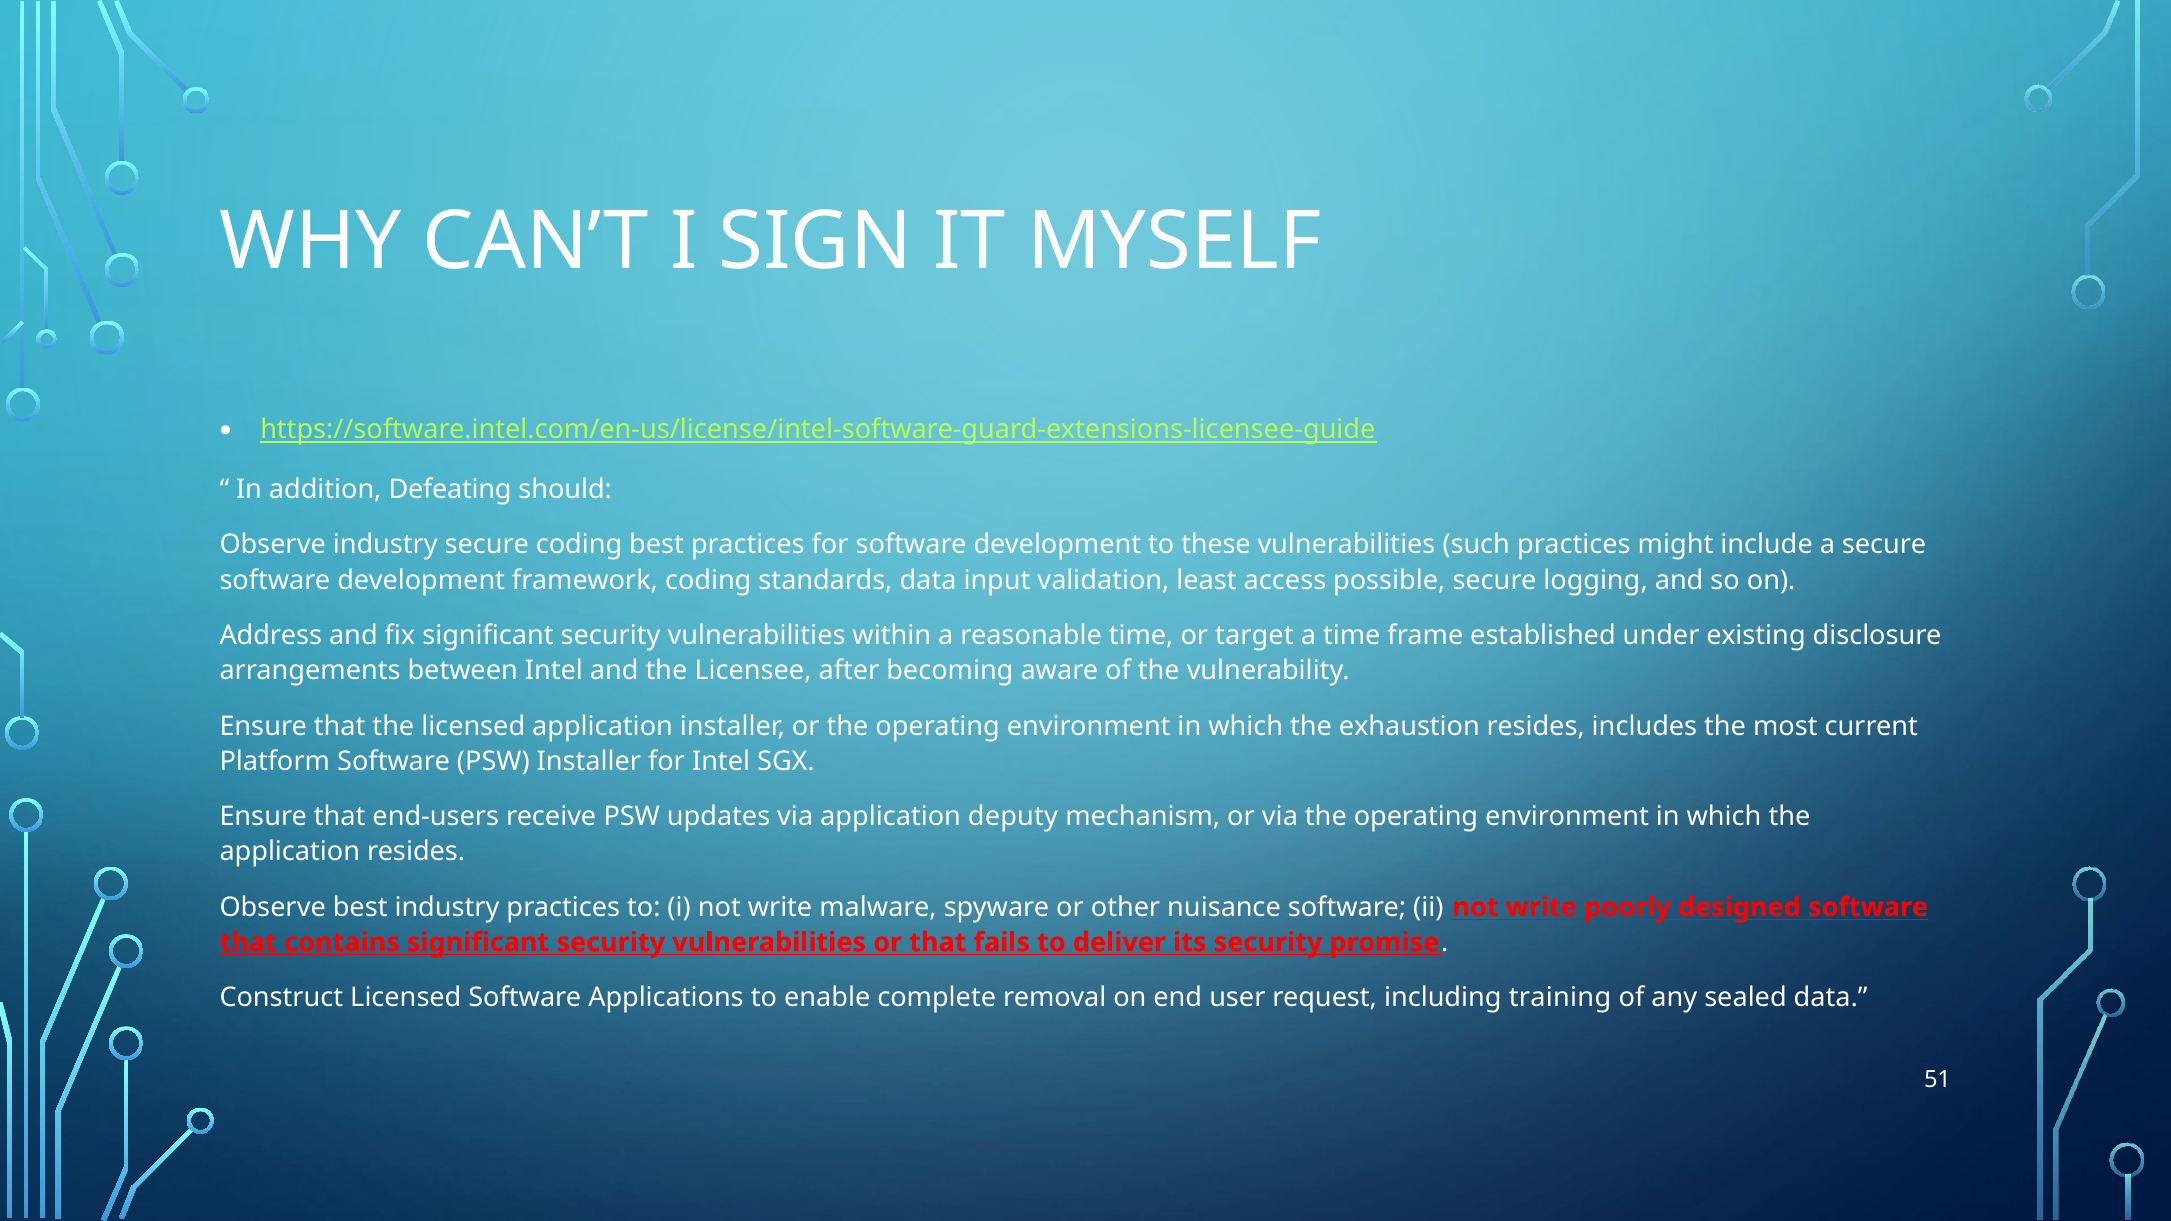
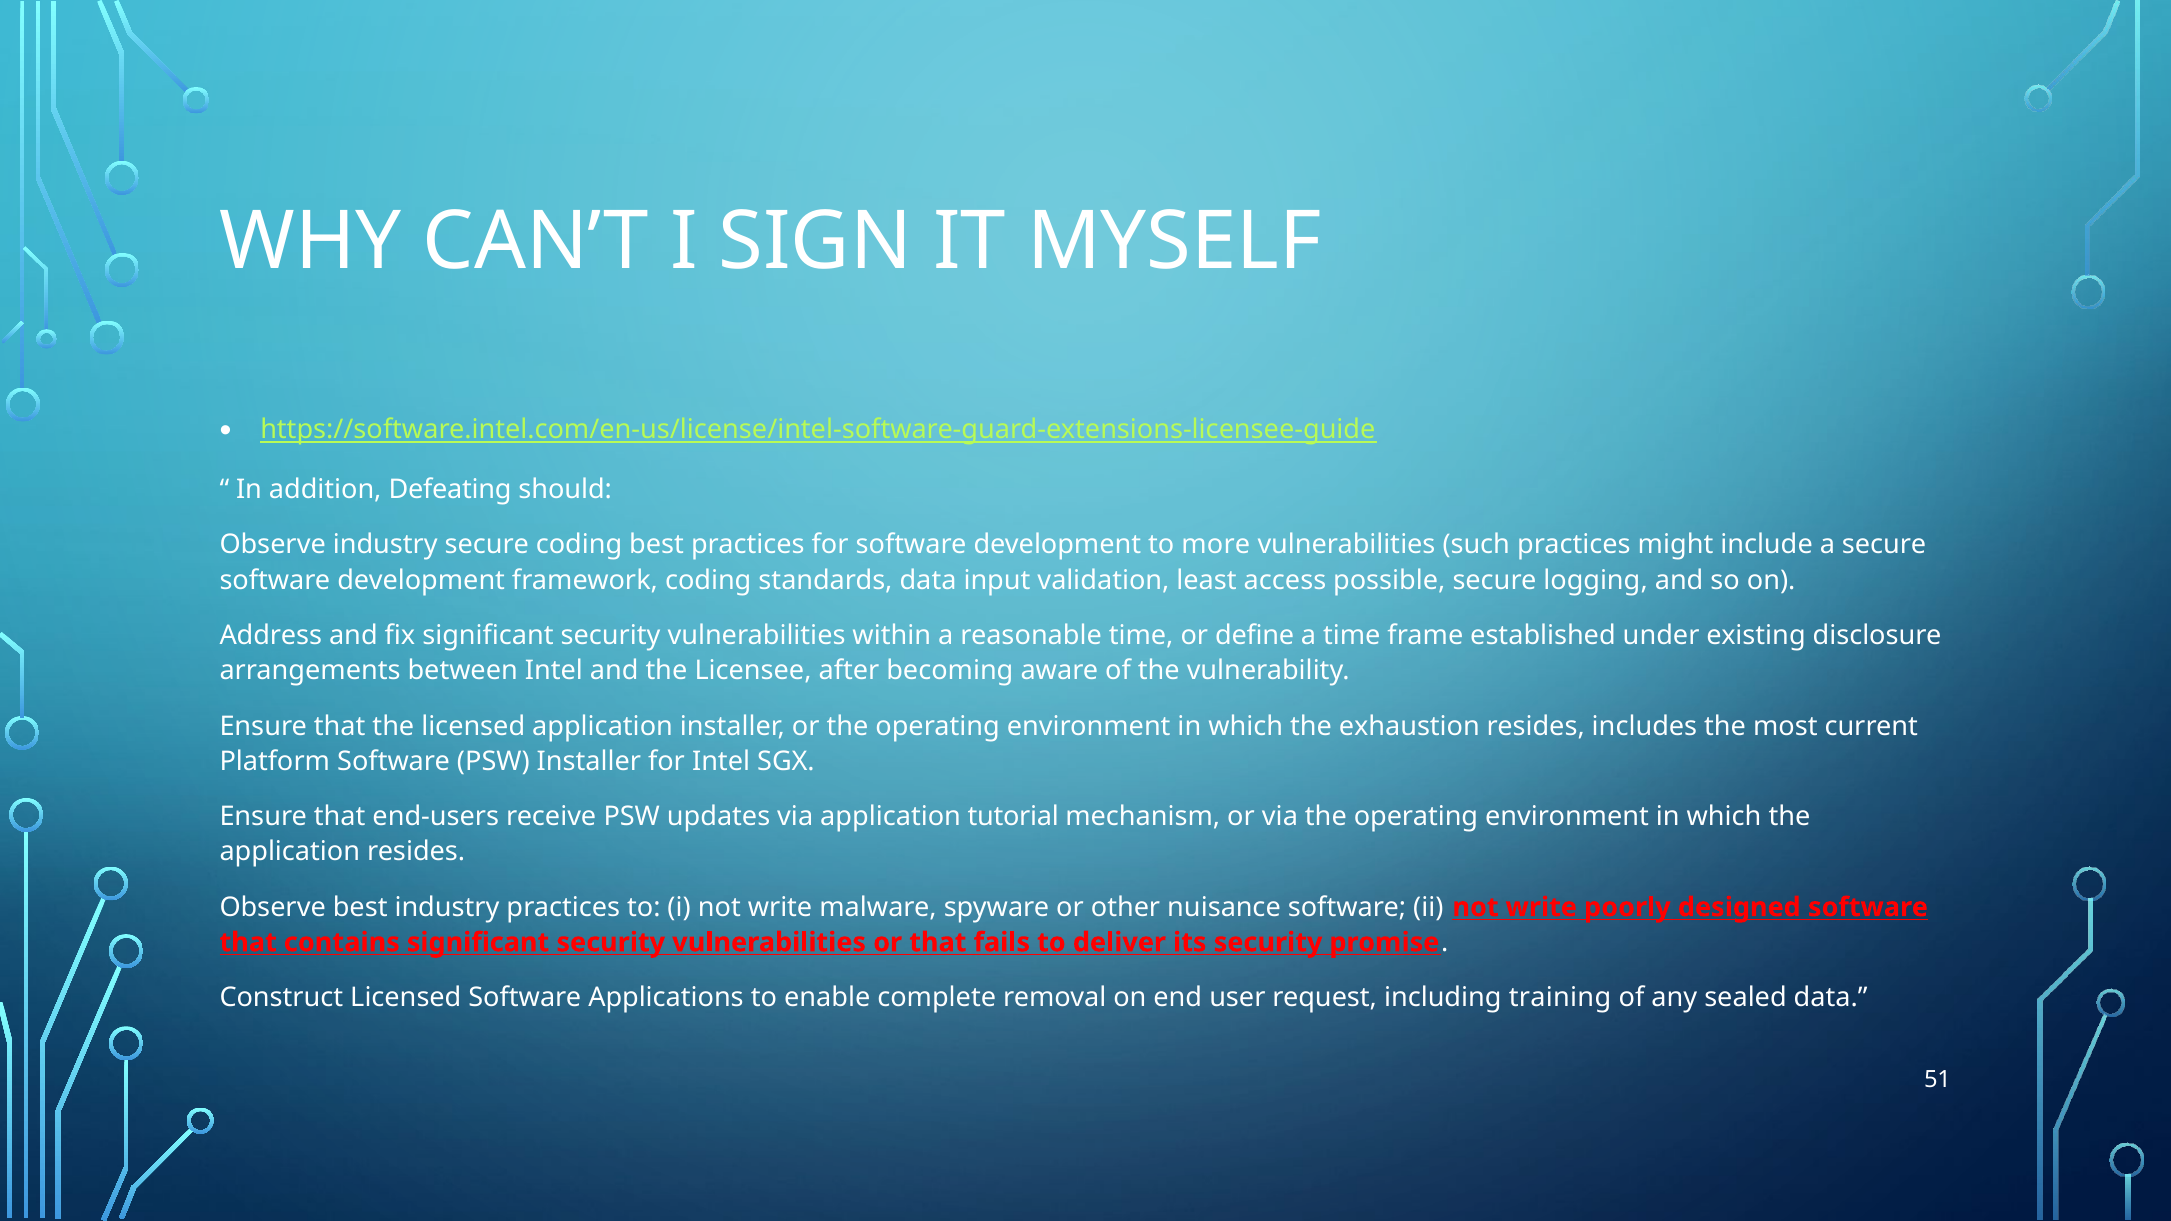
these: these -> more (1216, 545)
target: target -> define (1255, 636)
deputy: deputy -> tutorial (1013, 817)
